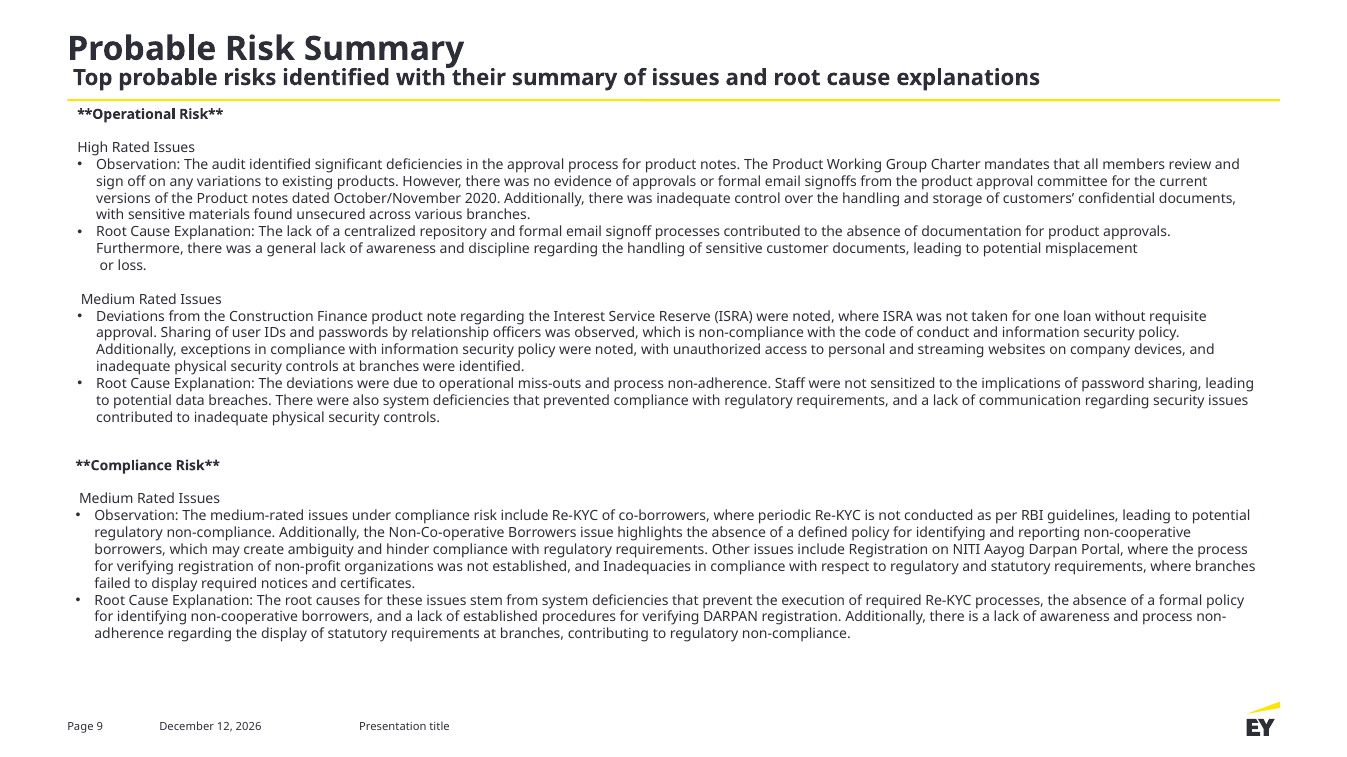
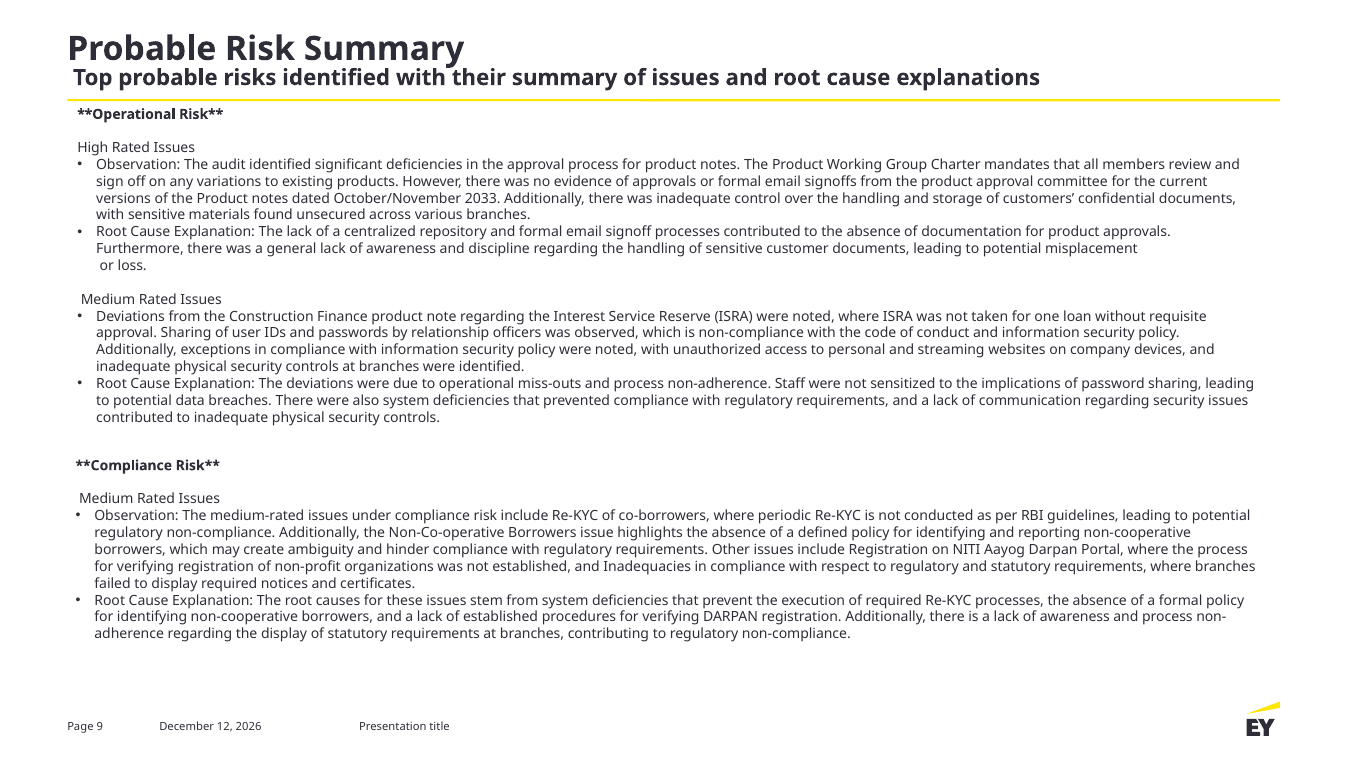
2020: 2020 -> 2033 (483, 199)
